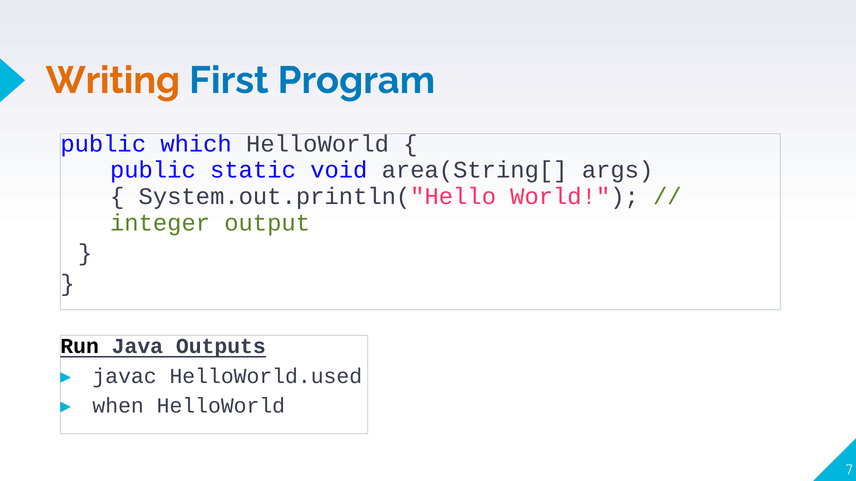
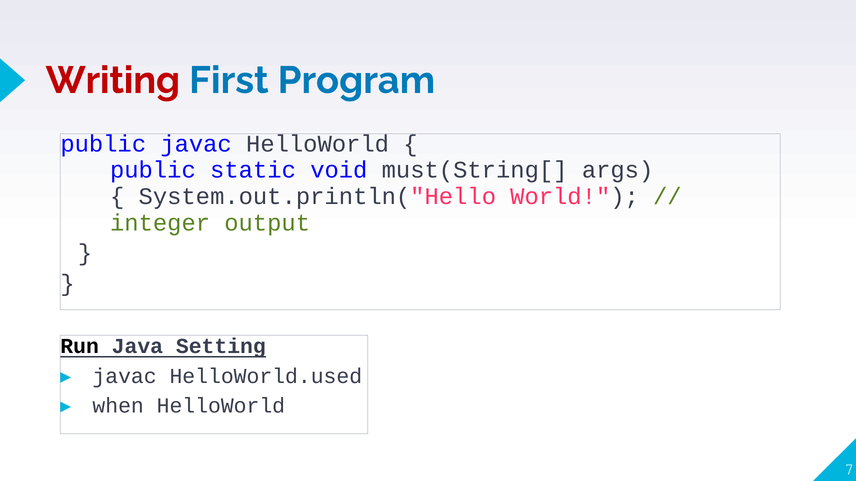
Writing colour: orange -> red (113, 80)
public which: which -> javac (196, 144)
area(String[: area(String[ -> must(String[ (475, 170)
Outputs: Outputs -> Setting (221, 347)
